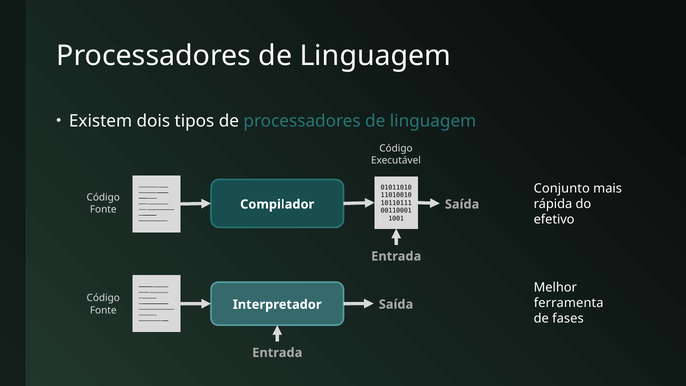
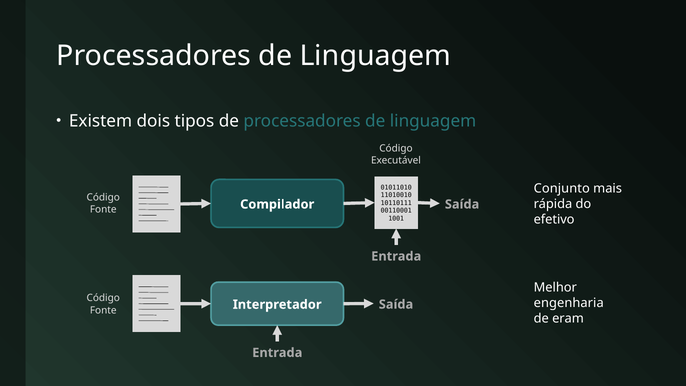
ferramenta: ferramenta -> engenharia (569, 303)
fases: fases -> eram (568, 318)
